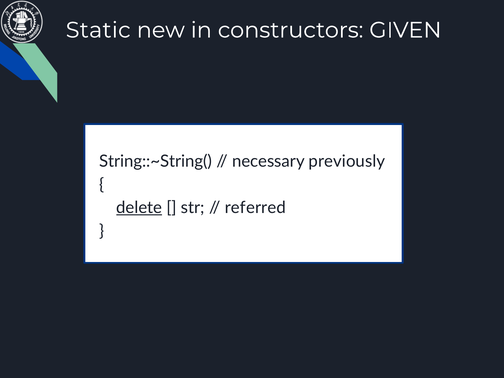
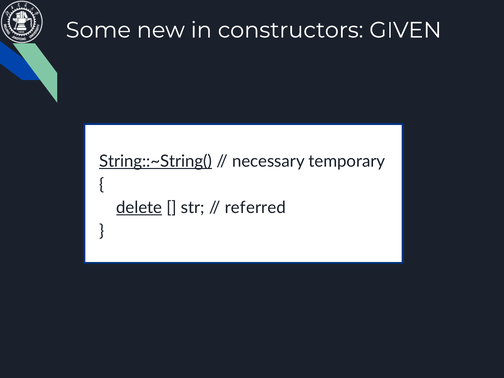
Static: Static -> Some (98, 30)
String::~String( underline: none -> present (156, 161)
previously: previously -> temporary (347, 161)
